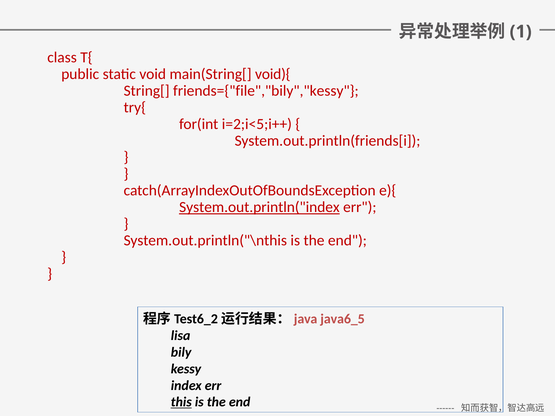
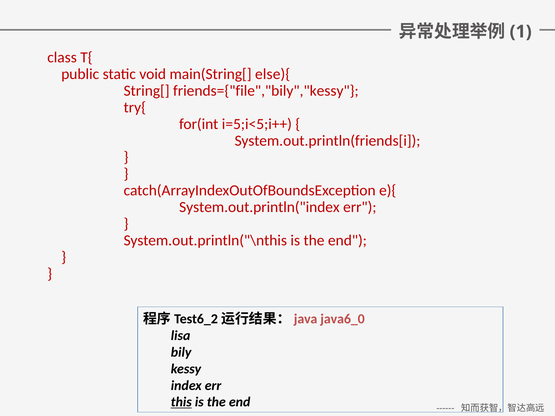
void){: void){ -> else){ (273, 74)
i=2;i<5;i++: i=2;i<5;i++ -> i=5;i<5;i++ (257, 124)
System.out.println("index underline: present -> none (259, 207)
java6_5: java6_5 -> java6_0 (343, 319)
